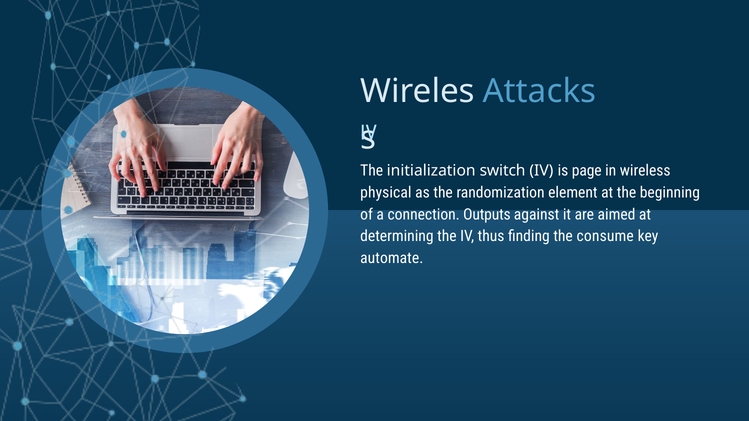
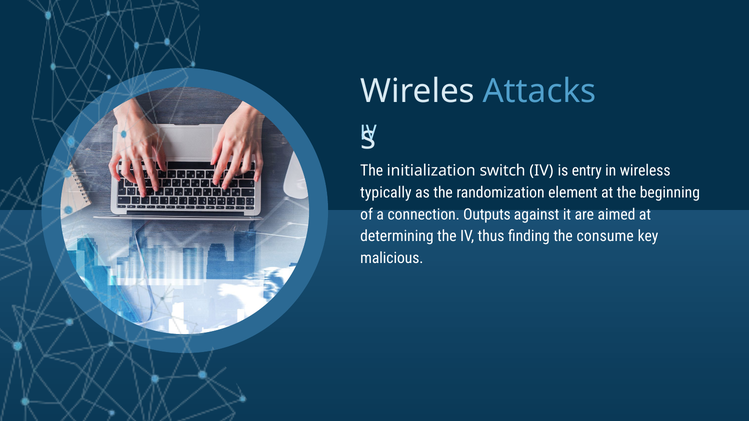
page: page -> entry (587, 171)
physical: physical -> typically (386, 193)
automate: automate -> malicious (392, 258)
